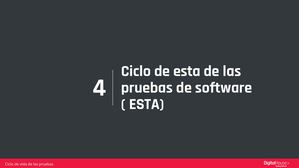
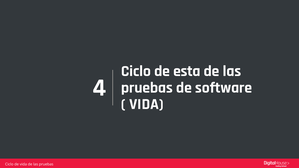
ESTA: ESTA -> VIDA (146, 104)
